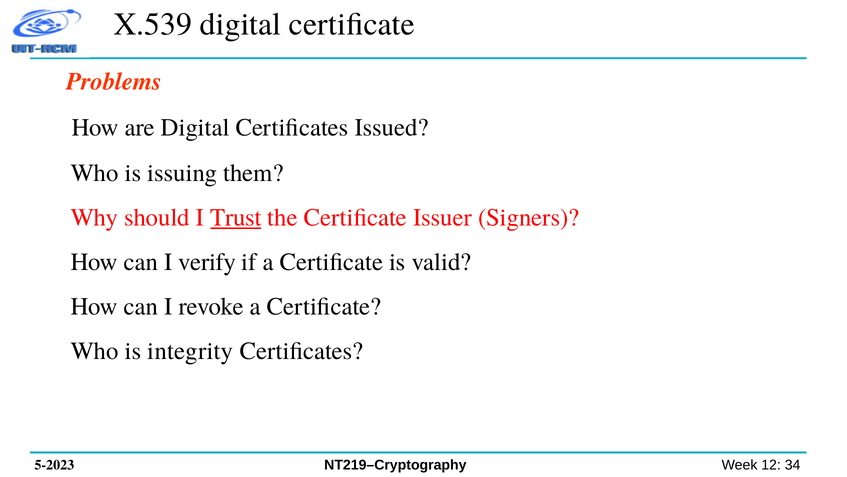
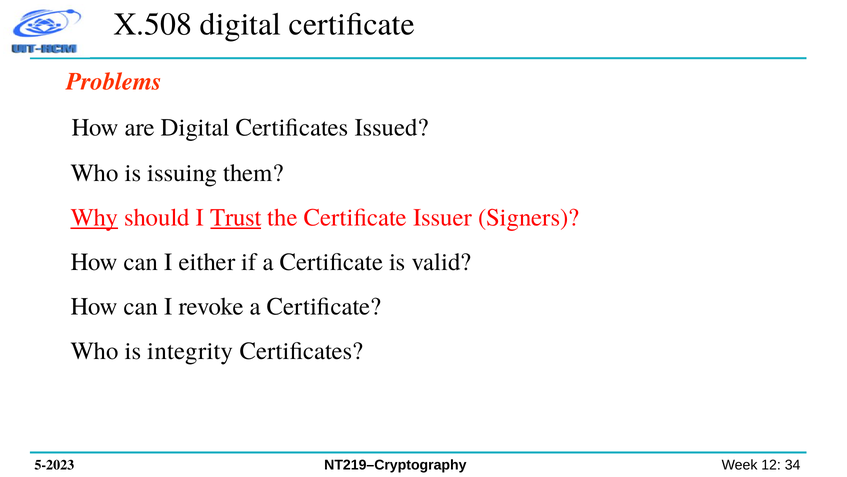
X.539: X.539 -> X.508 (153, 24)
Why underline: none -> present (94, 217)
verify: verify -> either (207, 262)
